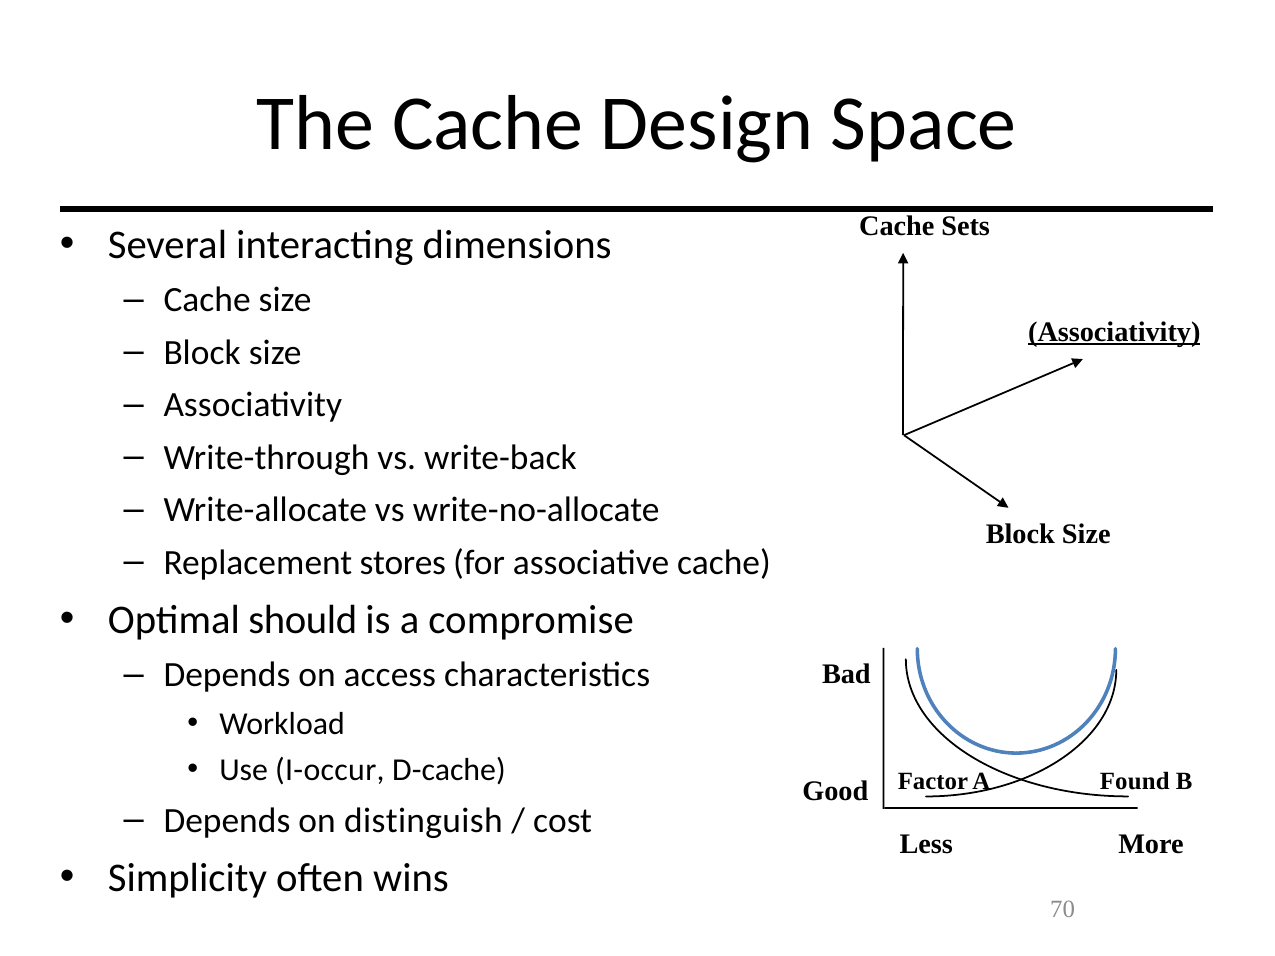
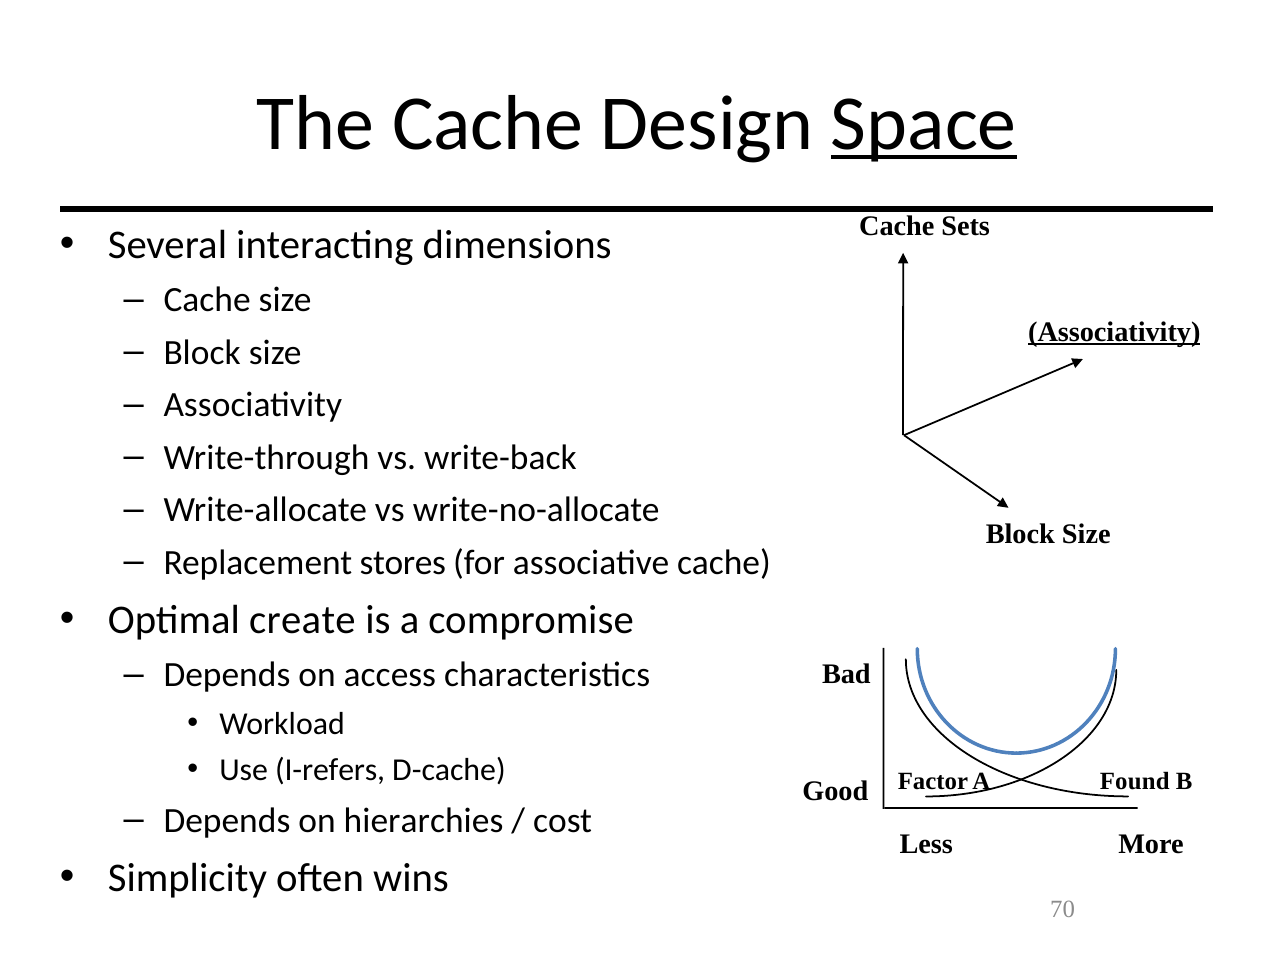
Space underline: none -> present (924, 123)
should: should -> create (302, 620)
I-occur: I-occur -> I-refers (330, 770)
distinguish: distinguish -> hierarchies (424, 821)
